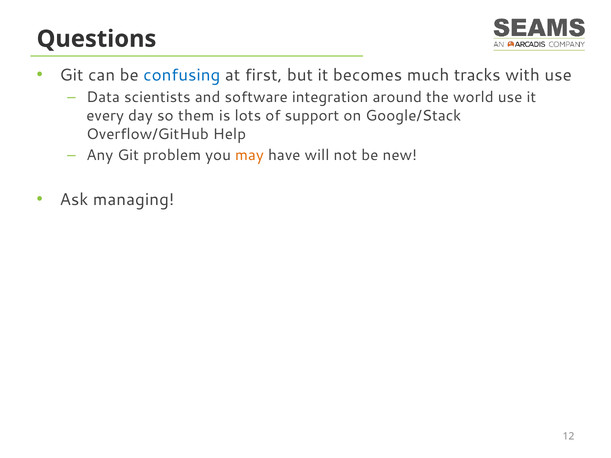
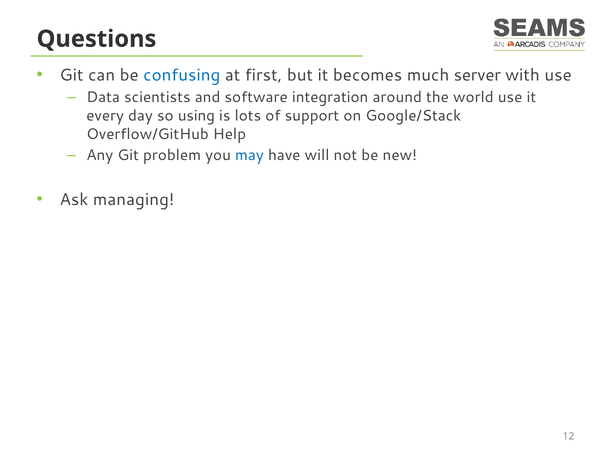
tracks: tracks -> server (477, 75)
them: them -> using (196, 116)
may colour: orange -> blue (249, 155)
